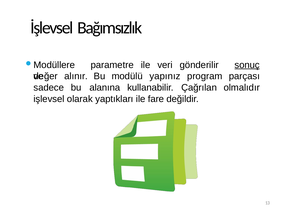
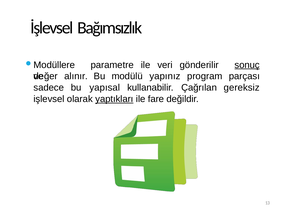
alanına: alanına -> yapısal (105, 88)
olmalıdır: olmalıdır -> gereksiz (242, 88)
yaptıkları underline: none -> present (114, 99)
